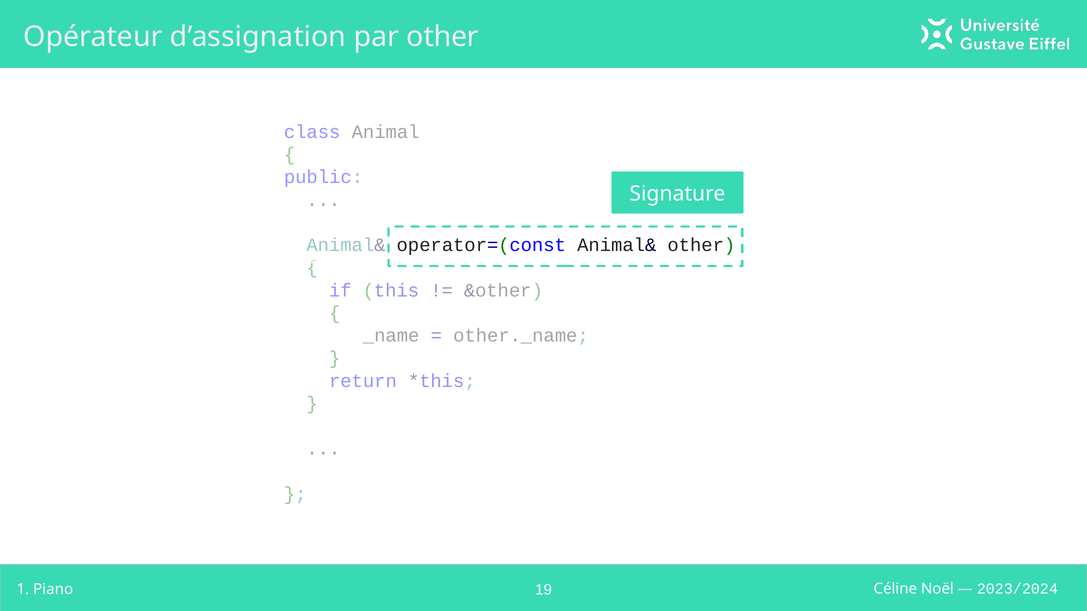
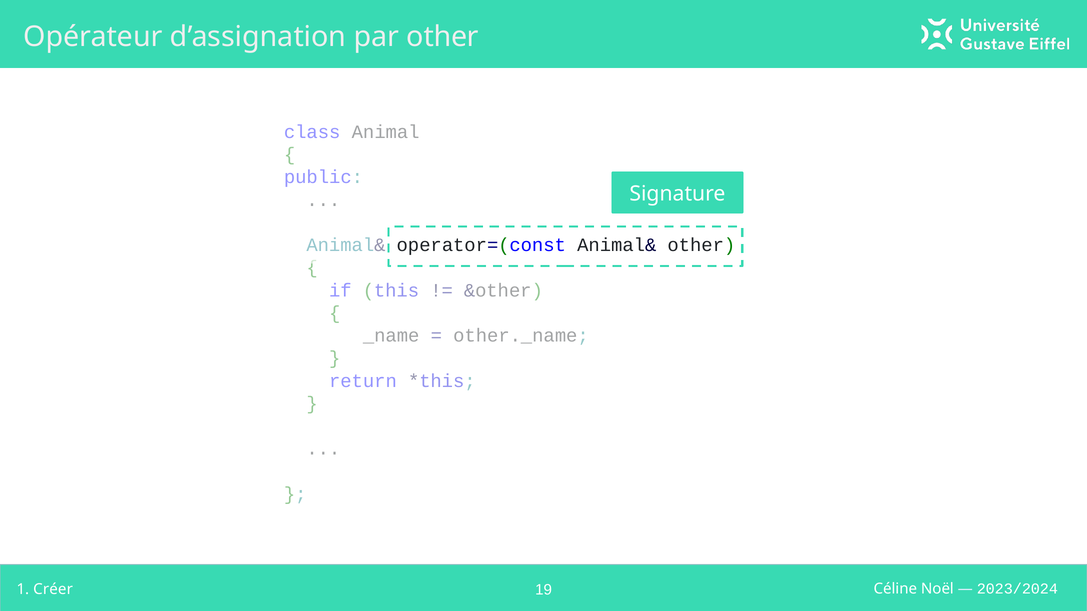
Piano: Piano -> Créer (53, 590)
